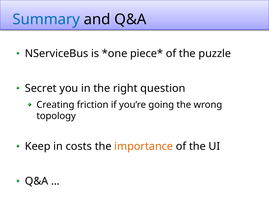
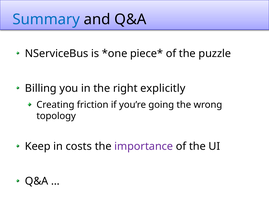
Secret: Secret -> Billing (41, 89)
question: question -> explicitly (163, 89)
importance colour: orange -> purple (144, 147)
